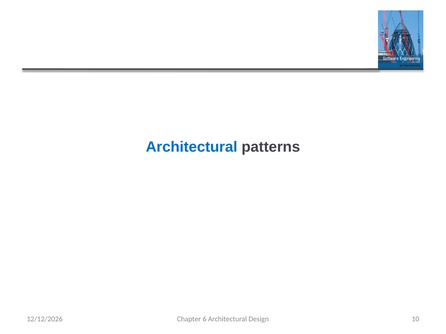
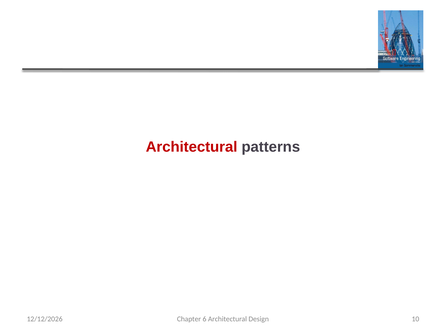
Architectural colour: blue -> red (192, 147)
